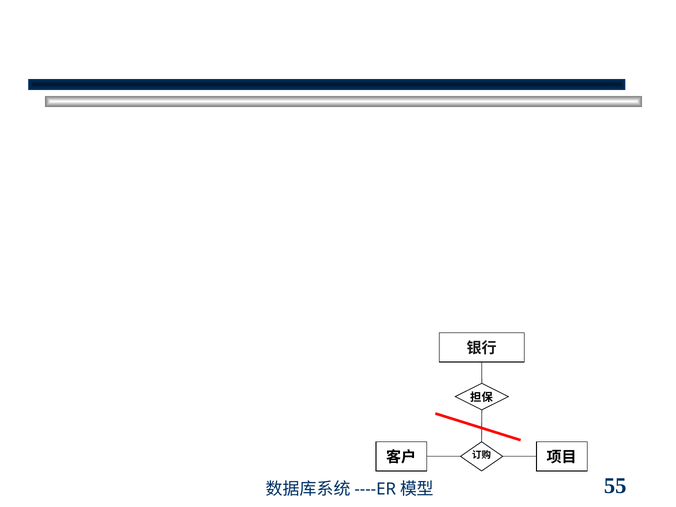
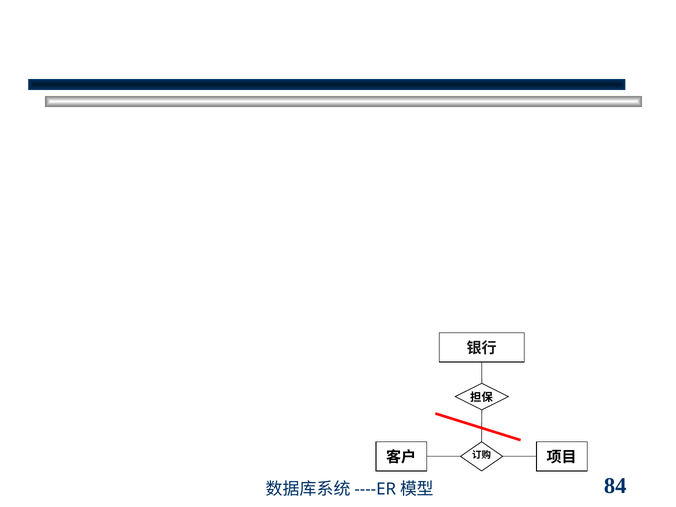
55: 55 -> 84 (615, 486)
